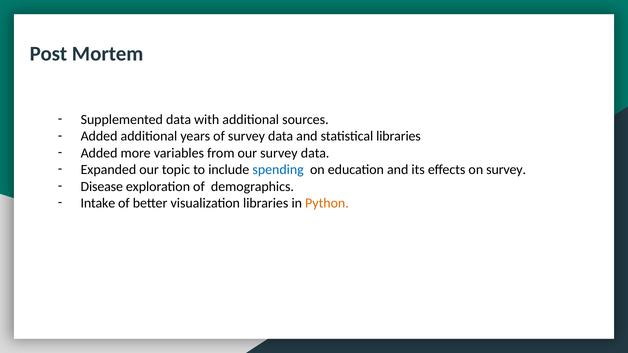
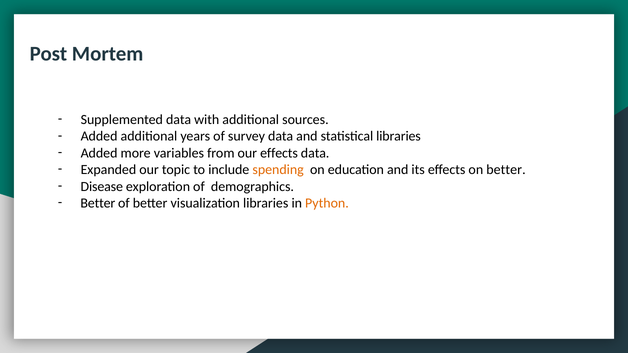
our survey: survey -> effects (279, 153)
spending colour: blue -> orange (278, 170)
on survey: survey -> better (506, 170)
Intake: Intake -> Better (98, 203)
